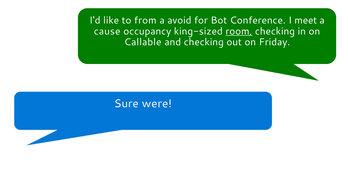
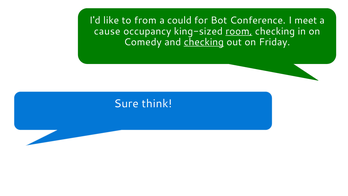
avoid: avoid -> could (179, 20)
Callable: Callable -> Comedy (143, 42)
checking underline: none -> present (204, 42)
were: were -> think (157, 103)
